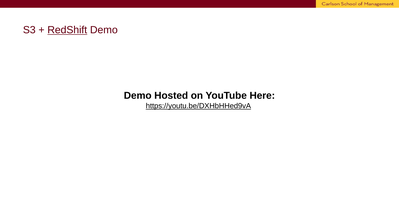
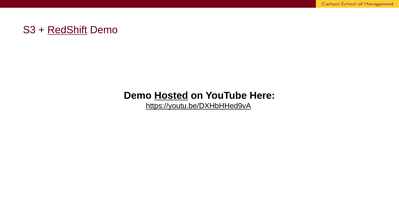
Hosted underline: none -> present (171, 96)
